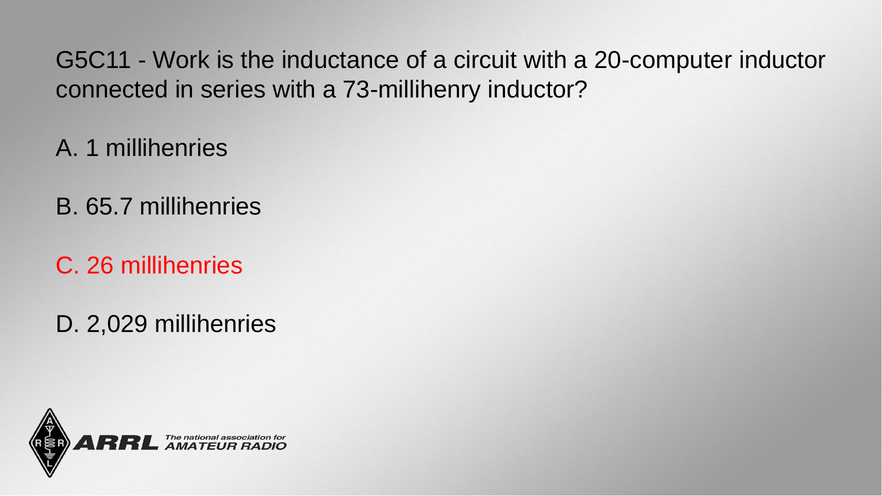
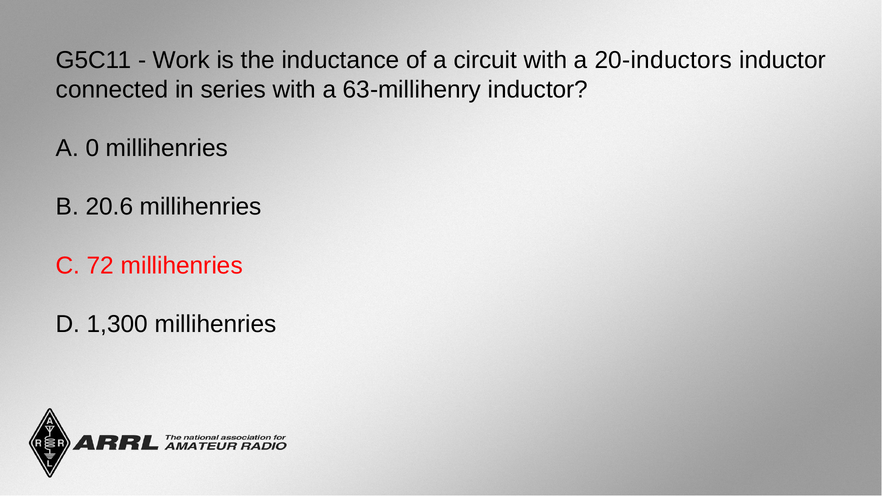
20-computer: 20-computer -> 20-inductors (663, 60)
73-millihenry: 73-millihenry -> 63-millihenry (412, 90)
1: 1 -> 0 (92, 148)
65.7: 65.7 -> 20.6 (109, 207)
26: 26 -> 72 (100, 266)
2,029: 2,029 -> 1,300 (117, 324)
